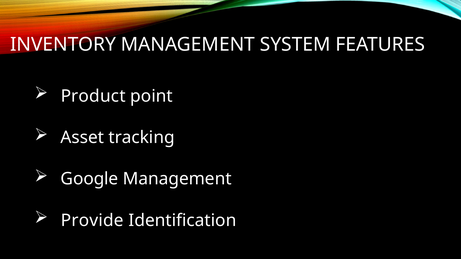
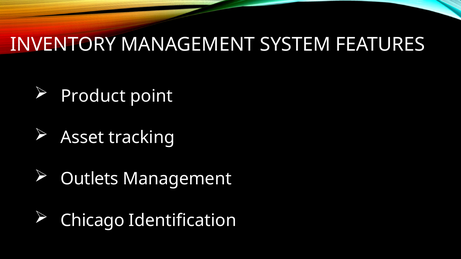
Google: Google -> Outlets (90, 179)
Provide: Provide -> Chicago (92, 221)
